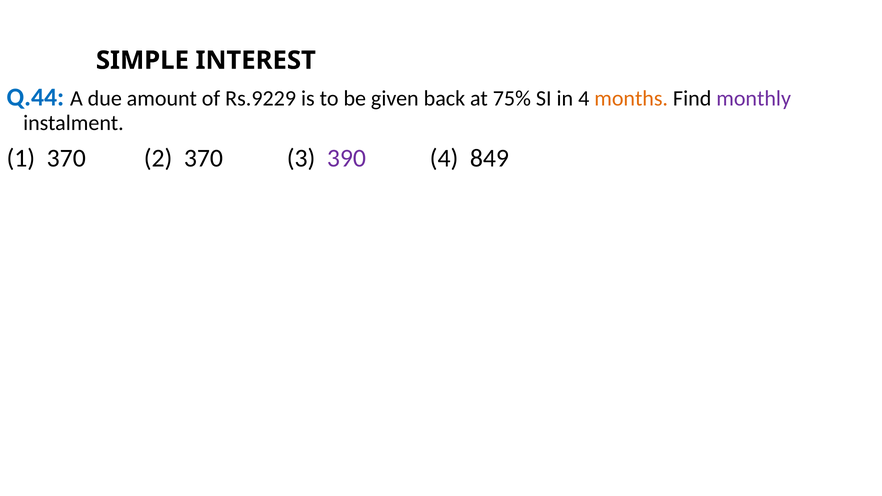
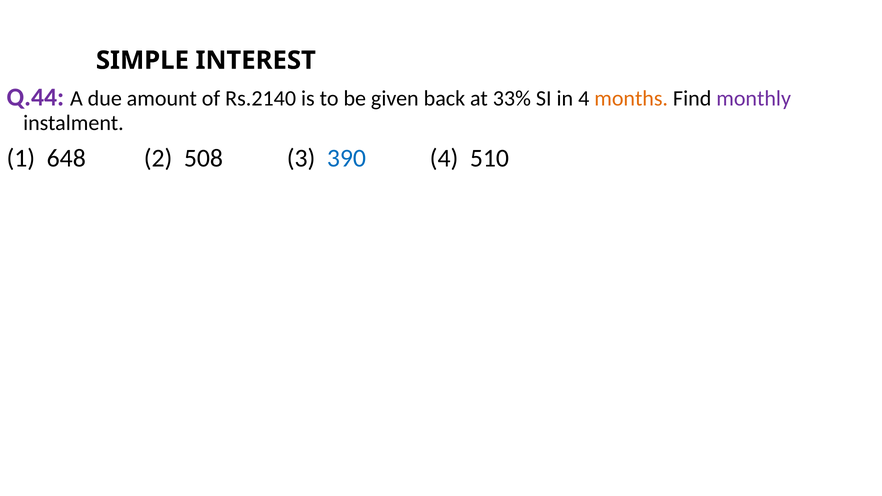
Q.44 colour: blue -> purple (35, 97)
Rs.9229: Rs.9229 -> Rs.2140 (261, 99)
75%: 75% -> 33% (512, 99)
1 370: 370 -> 648 (66, 158)
2 370: 370 -> 508 (203, 158)
390 colour: purple -> blue (346, 158)
849: 849 -> 510 (489, 158)
